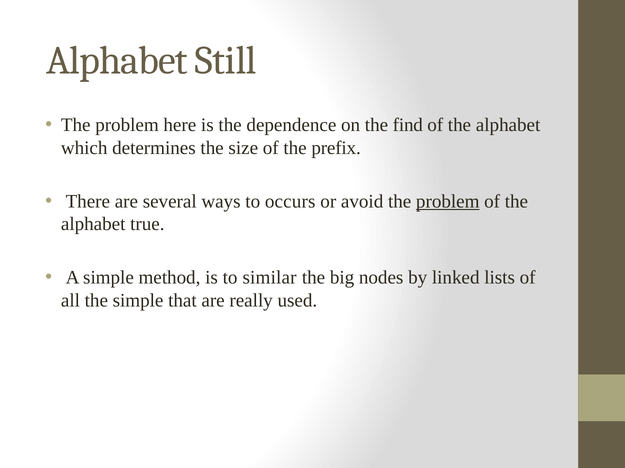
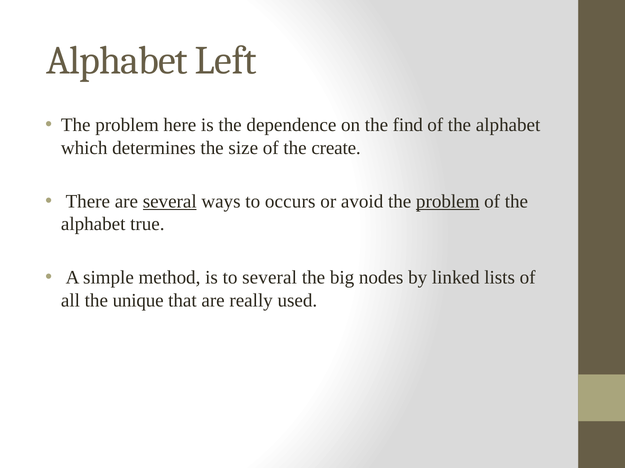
Still: Still -> Left (226, 61)
prefix: prefix -> create (336, 148)
several underline: none -> present (170, 202)
to similar: similar -> several (270, 278)
the simple: simple -> unique (138, 301)
